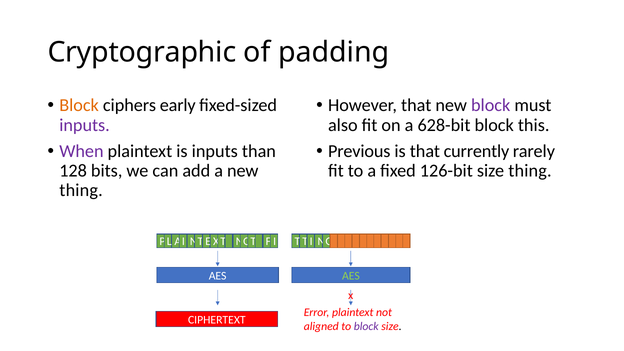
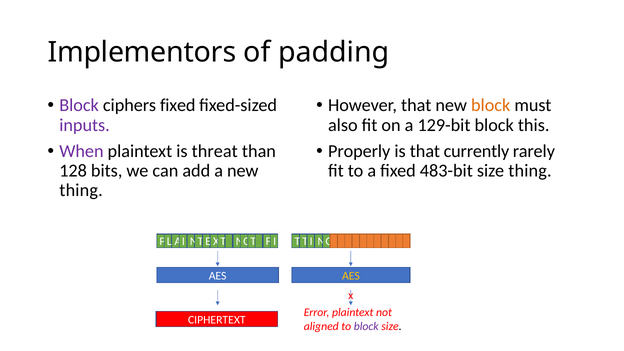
Cryptographic: Cryptographic -> Implementors (142, 52)
Block colour: orange -> purple (79, 105)
ciphers early: early -> fixed (178, 105)
block colour: purple -> orange (491, 105)
628-bit: 628-bit -> 129-bit (444, 125)
is inputs: inputs -> threat (215, 151)
Previous: Previous -> Properly (359, 151)
126-bit: 126-bit -> 483-bit (446, 171)
AES colour: light green -> yellow (351, 276)
